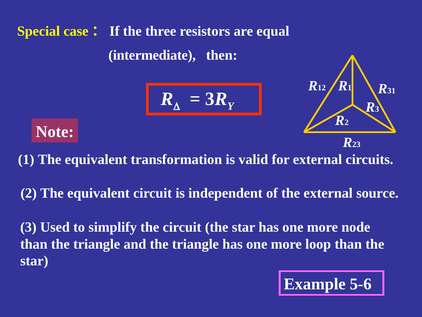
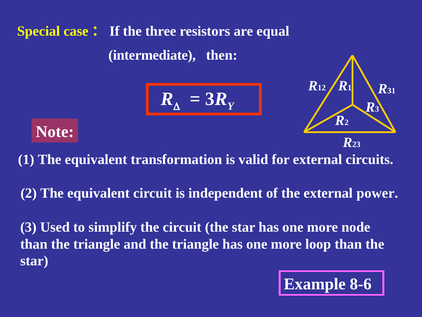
source: source -> power (377, 193)
5-6: 5-6 -> 8-6 (361, 284)
